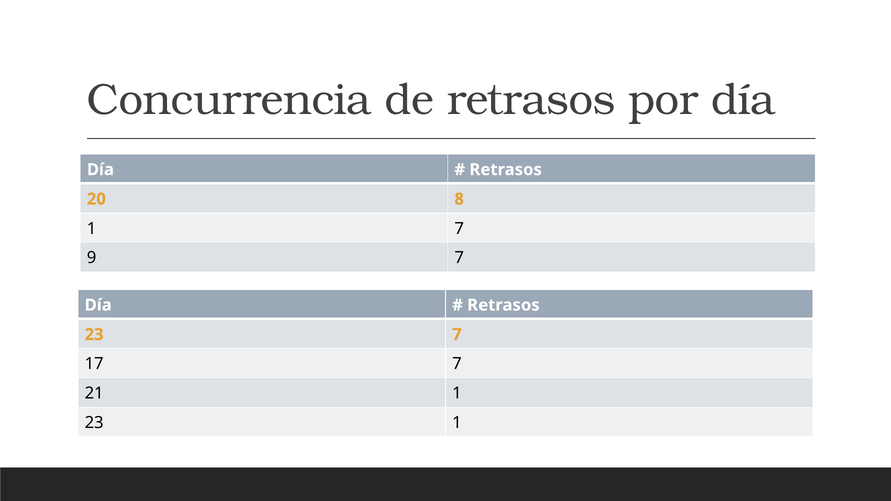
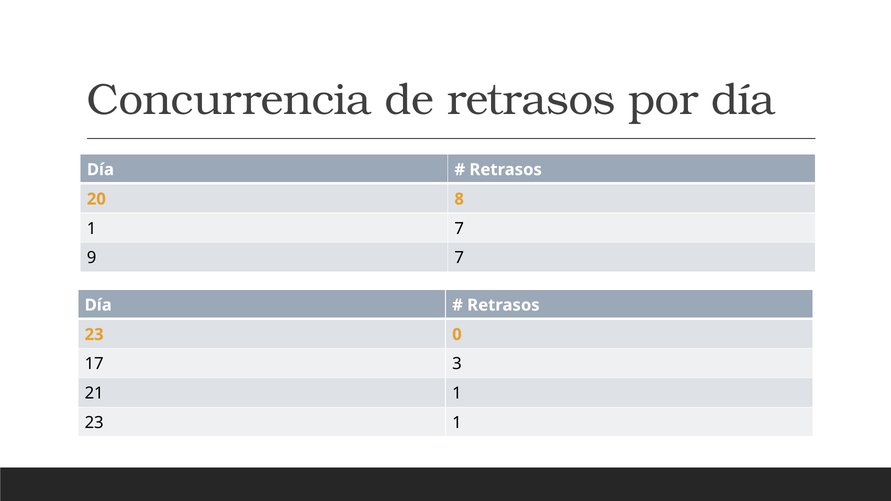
23 7: 7 -> 0 (457, 335)
17 7: 7 -> 3 (457, 364)
